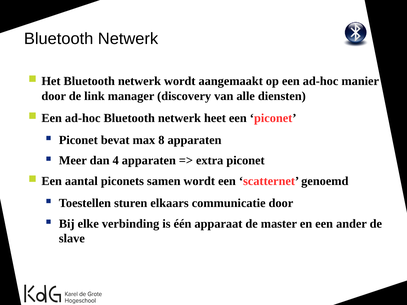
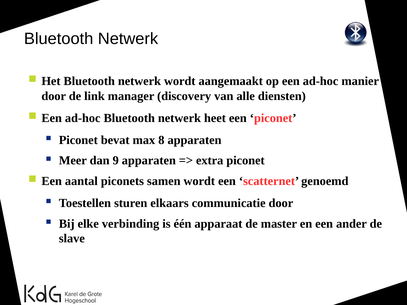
4: 4 -> 9 (116, 161)
